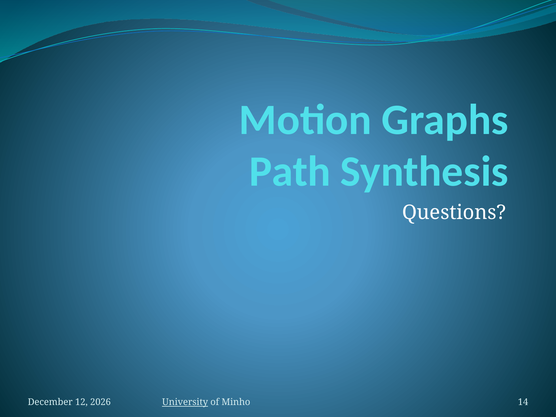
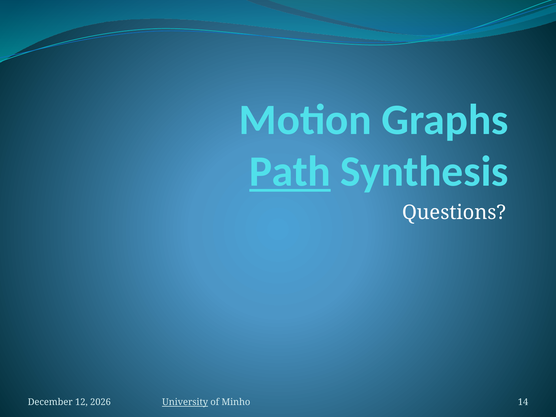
Path underline: none -> present (290, 172)
